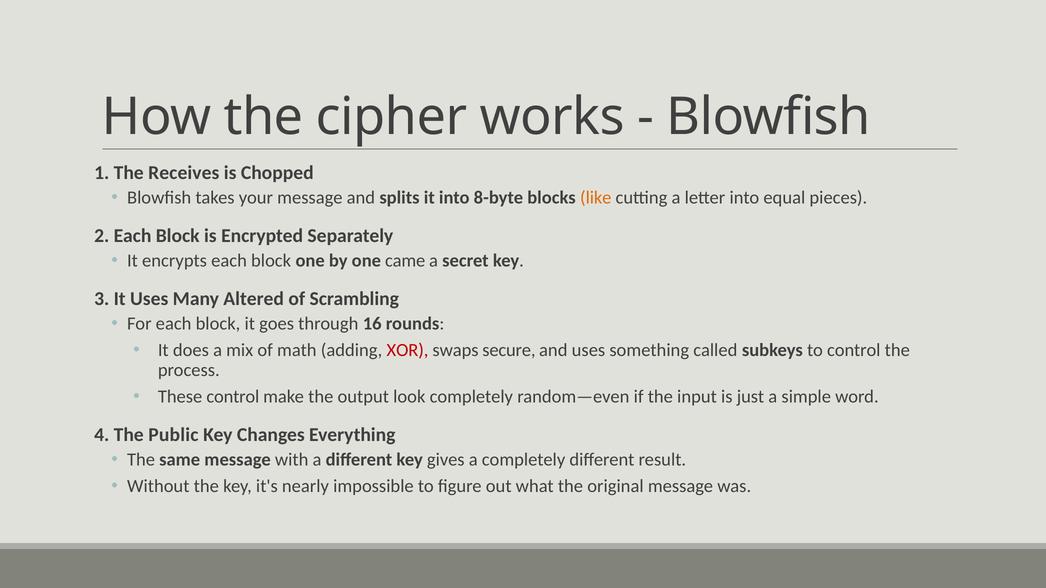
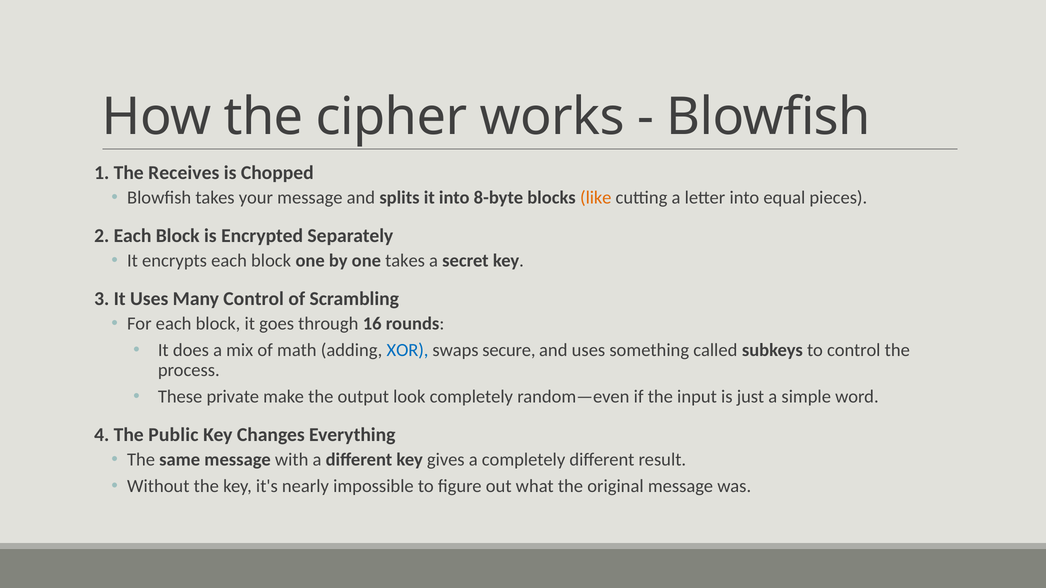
one came: came -> takes (405, 261)
Many Altered: Altered -> Control (254, 299)
XOR colour: red -> blue (408, 350)
These control: control -> private (233, 397)
